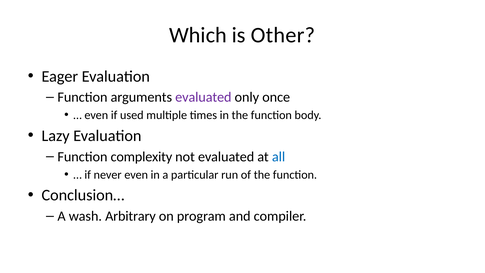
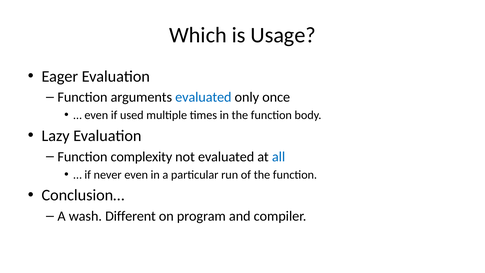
Other: Other -> Usage (283, 35)
evaluated colour: purple -> blue (203, 97)
Arbitrary: Arbitrary -> Different (130, 216)
